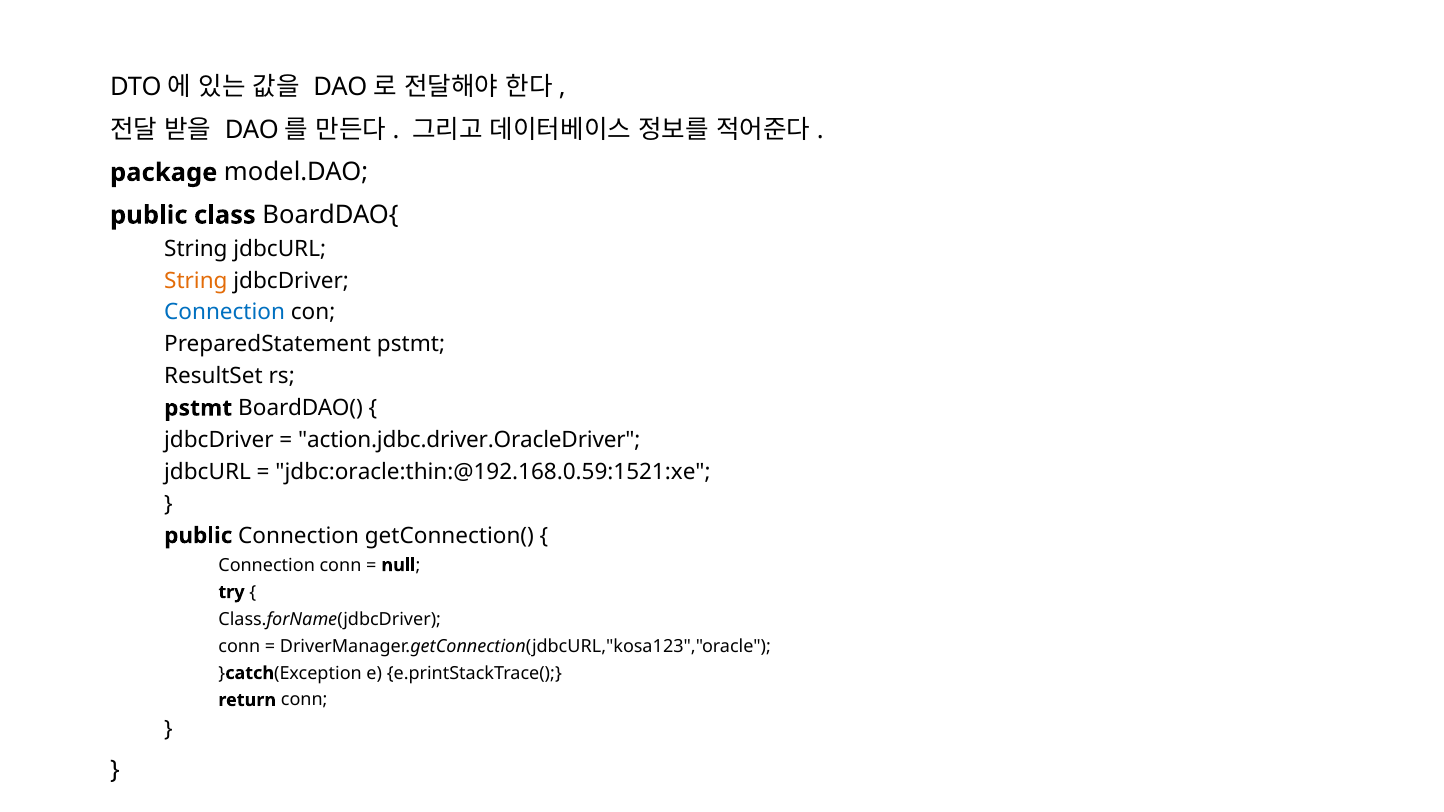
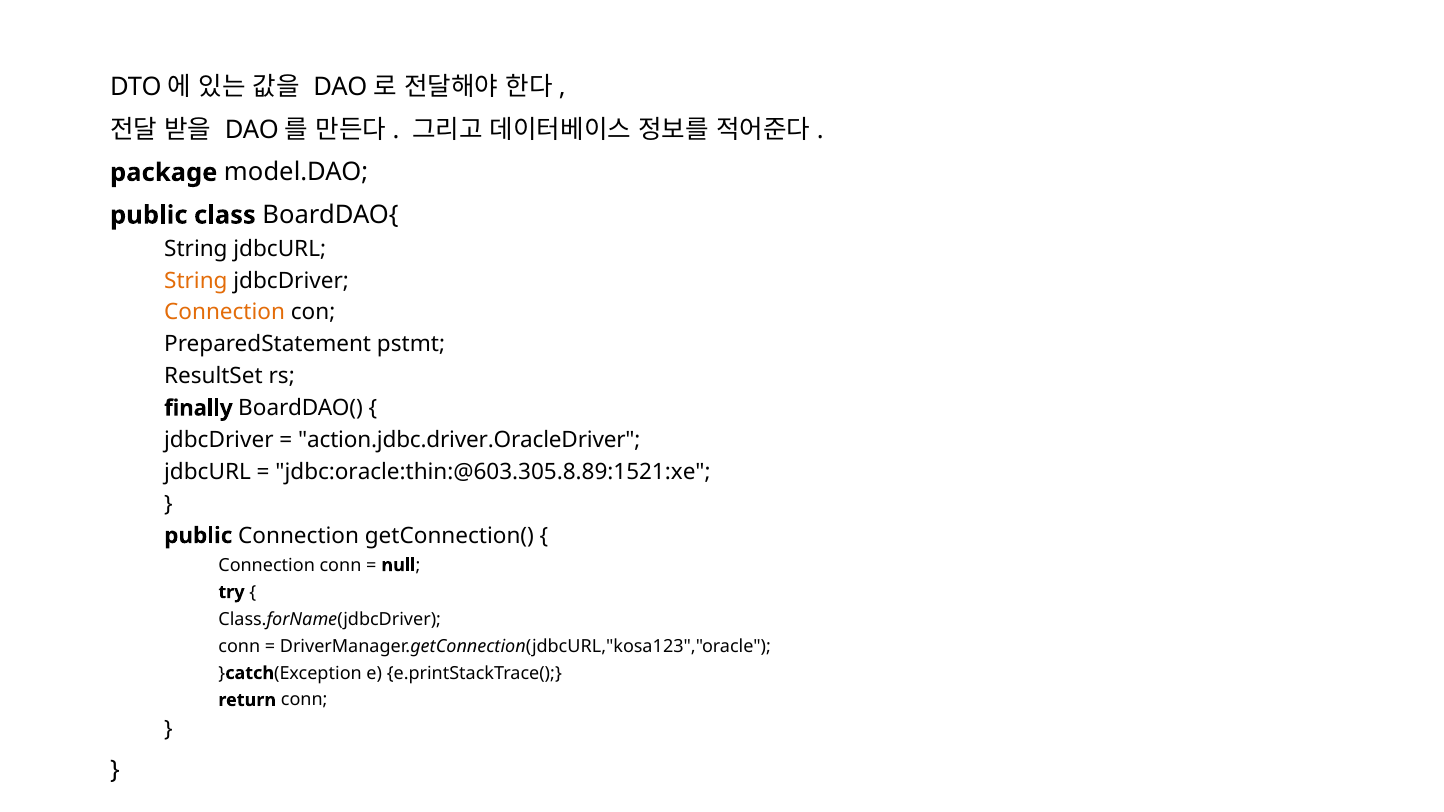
Connection colour: blue -> orange (225, 313)
pstmt: pstmt -> finally (198, 408)
jdbc:oracle:thin:@192.168.0.59:1521:xe: jdbc:oracle:thin:@192.168.0.59:1521:xe -> jdbc:oracle:thin:@603.305.8.89:1521:xe (493, 472)
